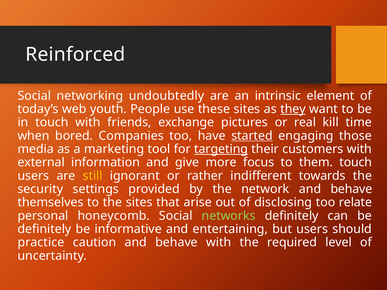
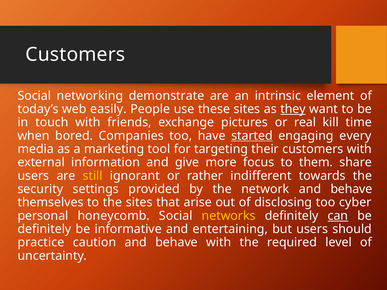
Reinforced: Reinforced -> Customers (75, 55)
undoubtedly: undoubtedly -> demonstrate (167, 96)
youth: youth -> easily (108, 109)
those: those -> every (355, 136)
targeting underline: present -> none (221, 149)
them touch: touch -> share (356, 163)
relate: relate -> cyber (355, 203)
networks colour: light green -> yellow (229, 216)
can underline: none -> present (338, 216)
